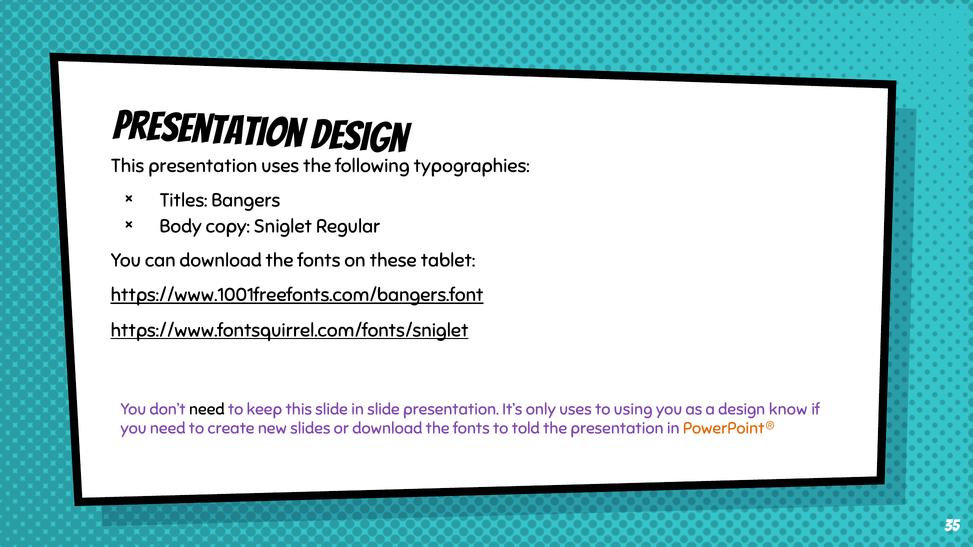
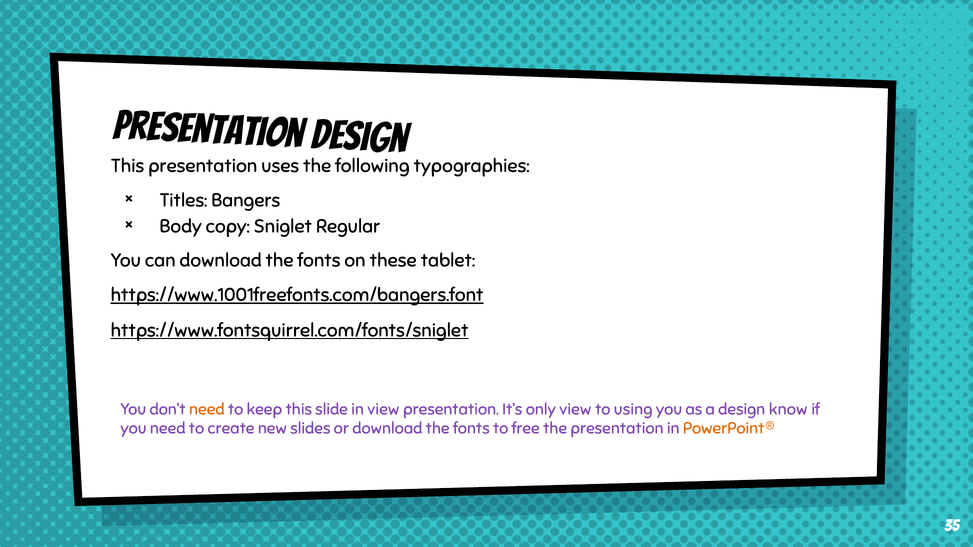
need colour: black -> orange (207, 409)
in slide: slide -> view (383, 409)
only uses: uses -> view (575, 409)
told: told -> free (526, 429)
